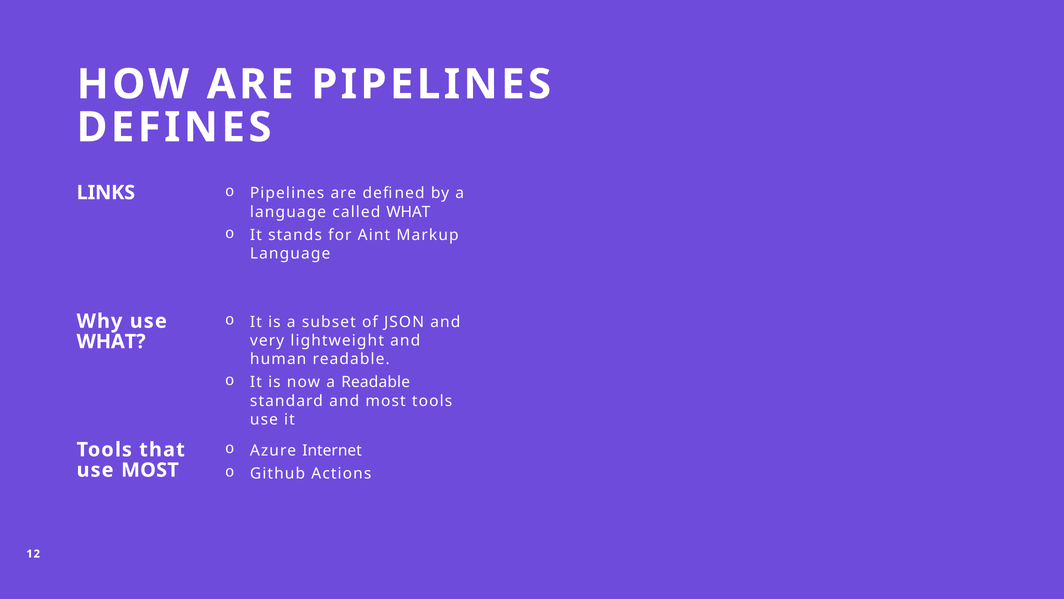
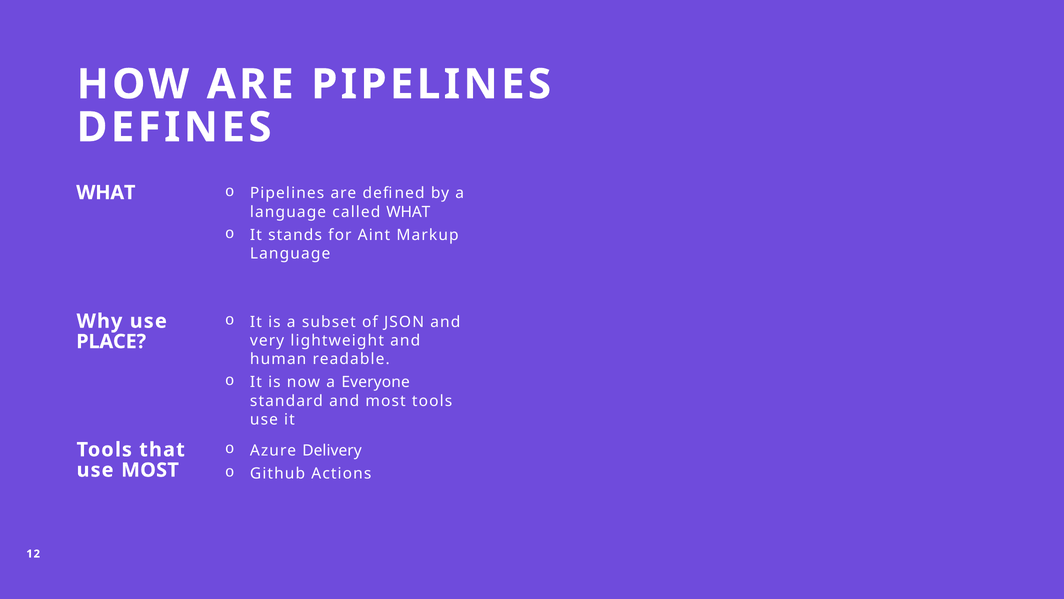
LINKS: LINKS -> WHAT (106, 192)
WHAT: WHAT -> PLACE (111, 341)
a Readable: Readable -> Everyone (376, 382)
Internet: Internet -> Delivery (332, 450)
